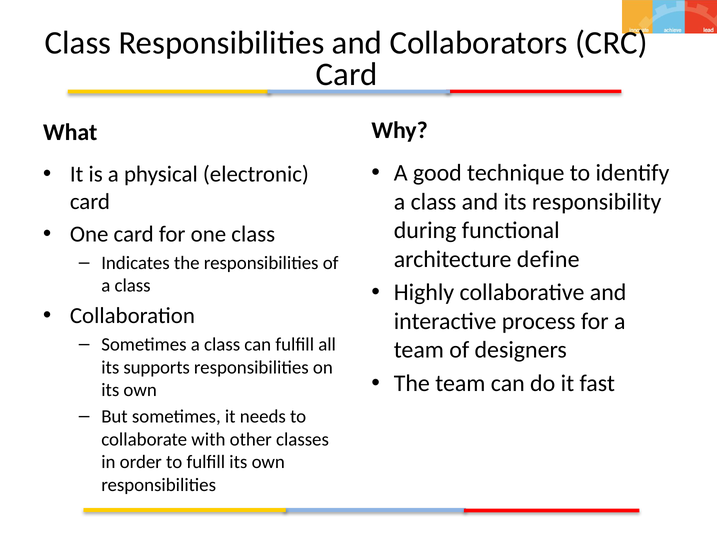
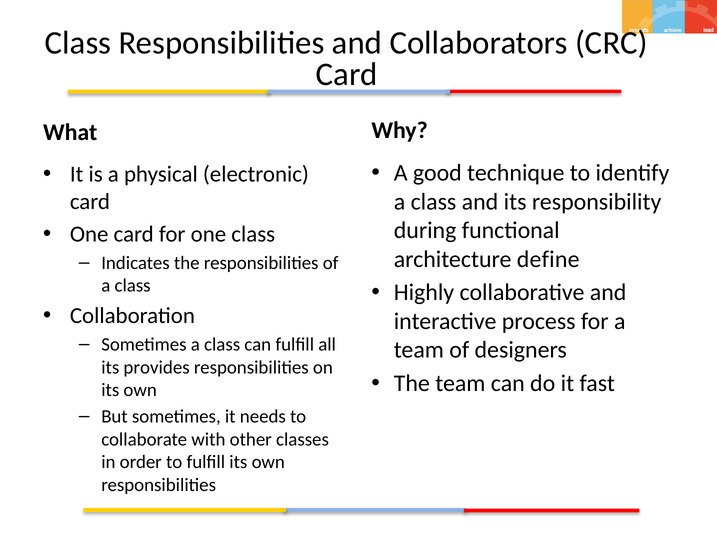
supports: supports -> provides (157, 367)
